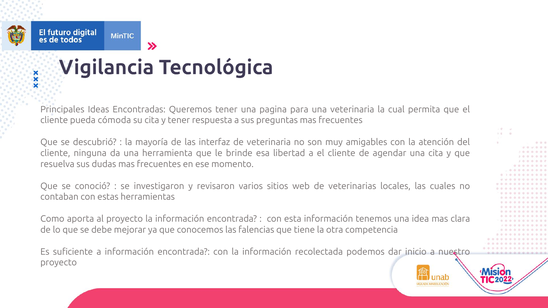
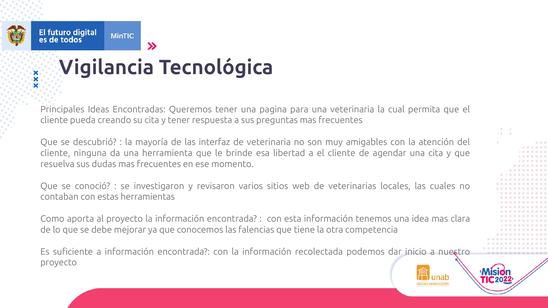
cómoda: cómoda -> creando (114, 120)
